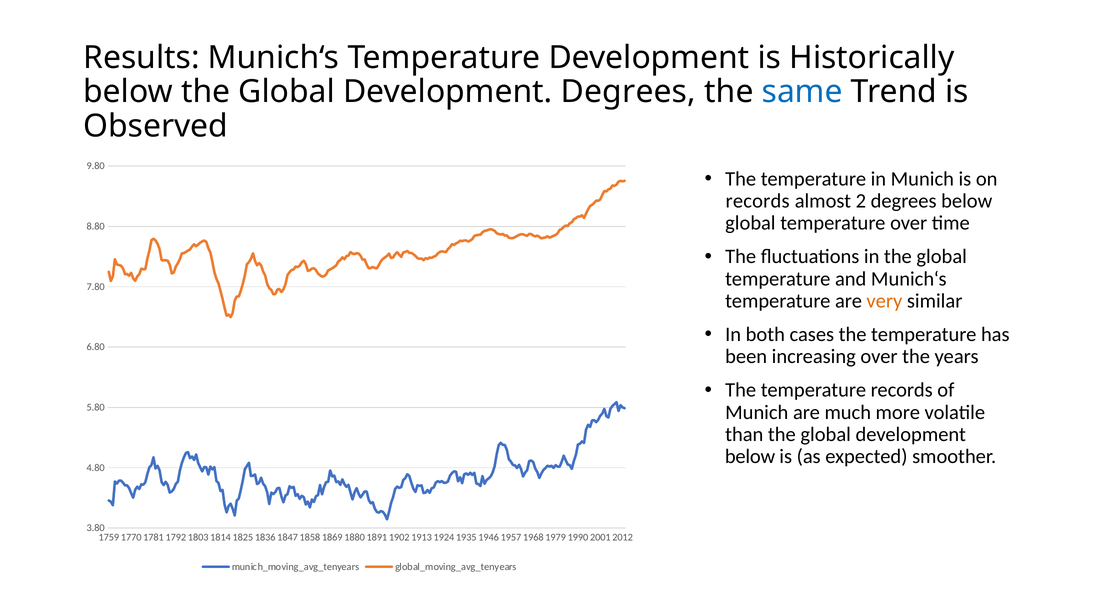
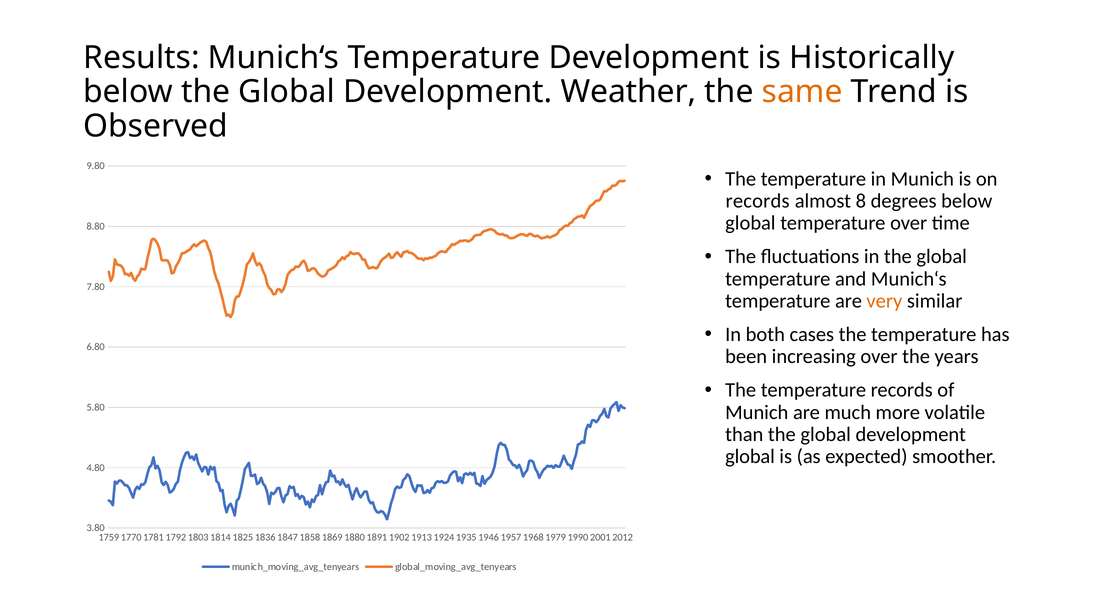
Development Degrees: Degrees -> Weather (628, 92)
same colour: blue -> orange (802, 92)
2: 2 -> 8 (861, 201)
below: below -> global (750, 457)
